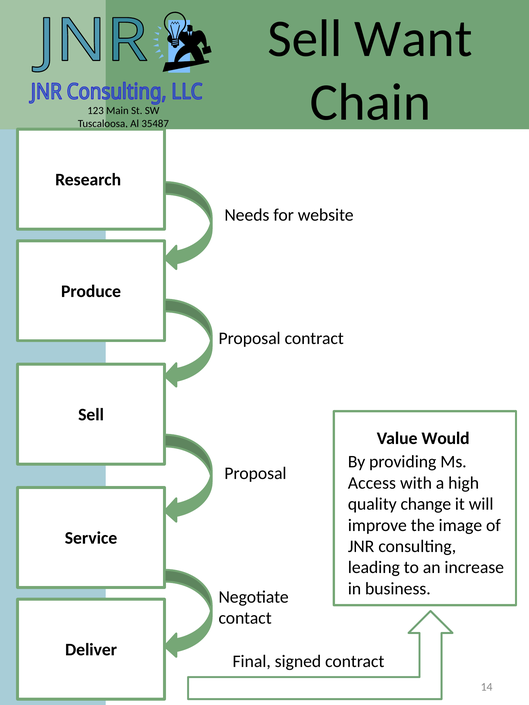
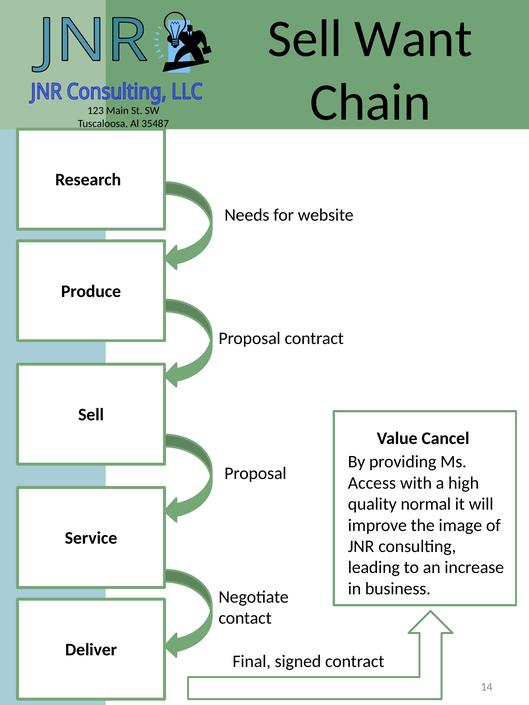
Would: Would -> Cancel (445, 438)
change: change -> normal (426, 504)
